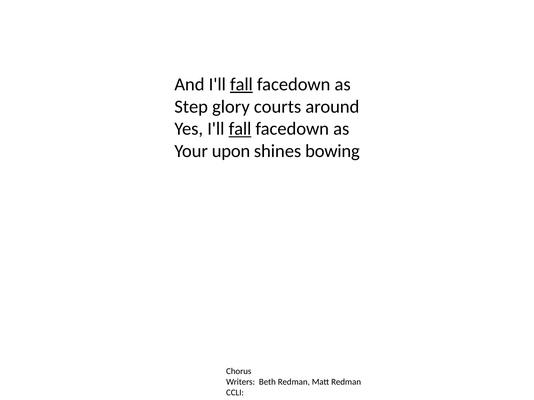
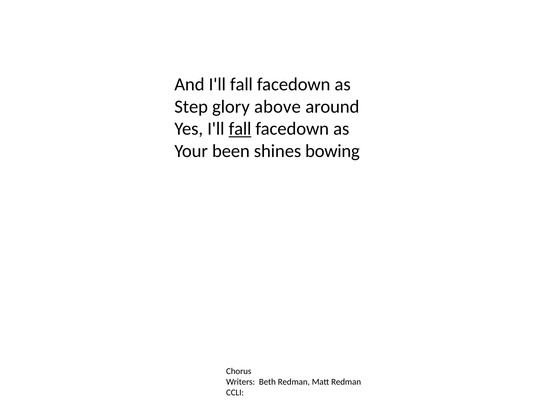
fall underline: present -> none (241, 84)
courts: courts -> above (277, 107)
upon: upon -> been (231, 151)
